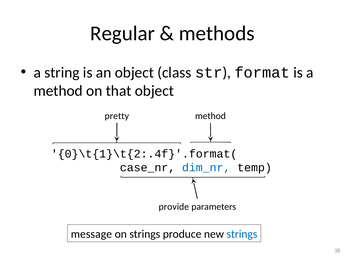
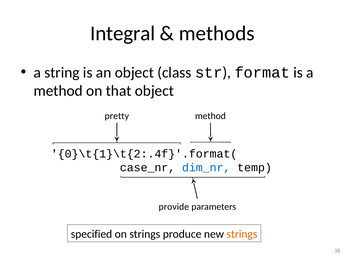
Regular: Regular -> Integral (123, 33)
message: message -> specified (91, 234)
strings colour: blue -> orange (242, 234)
